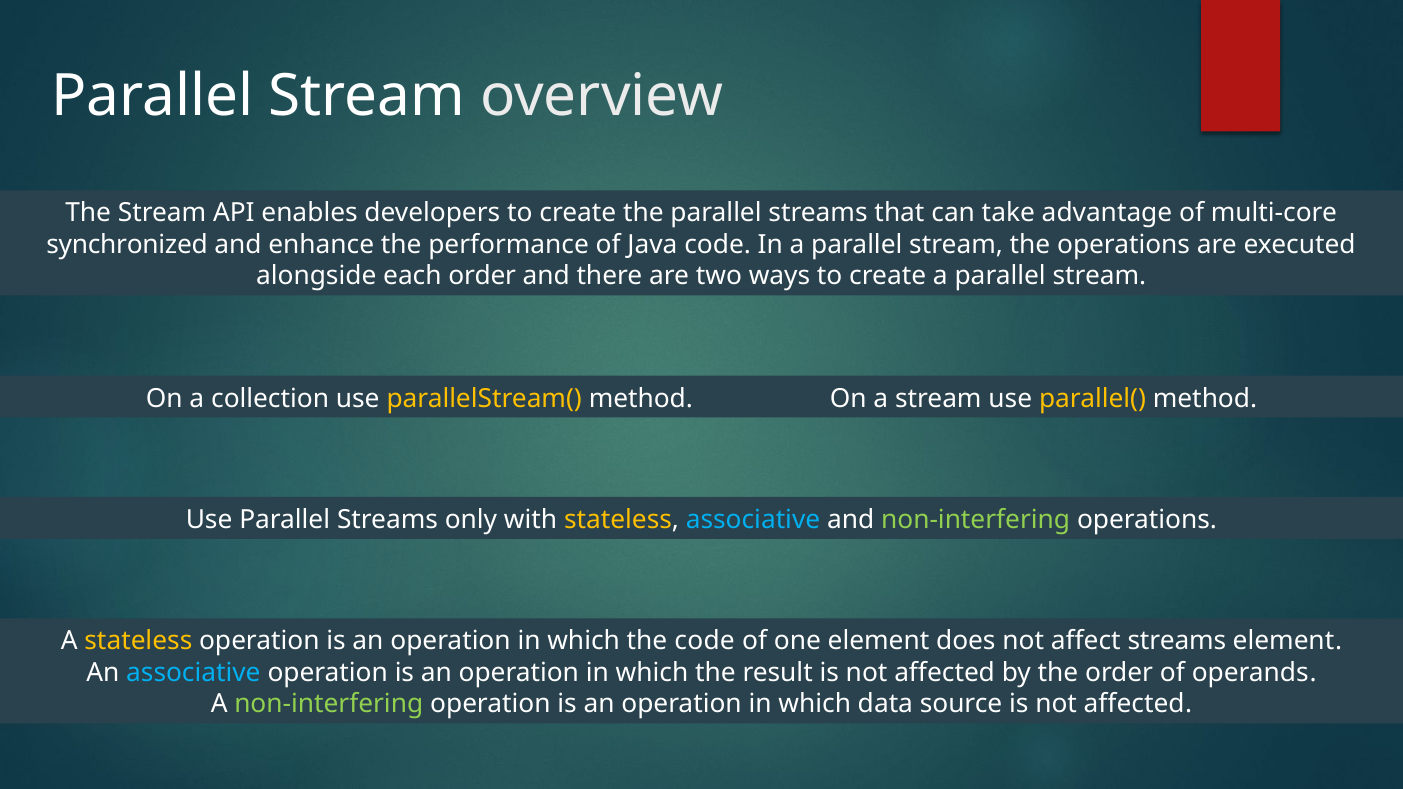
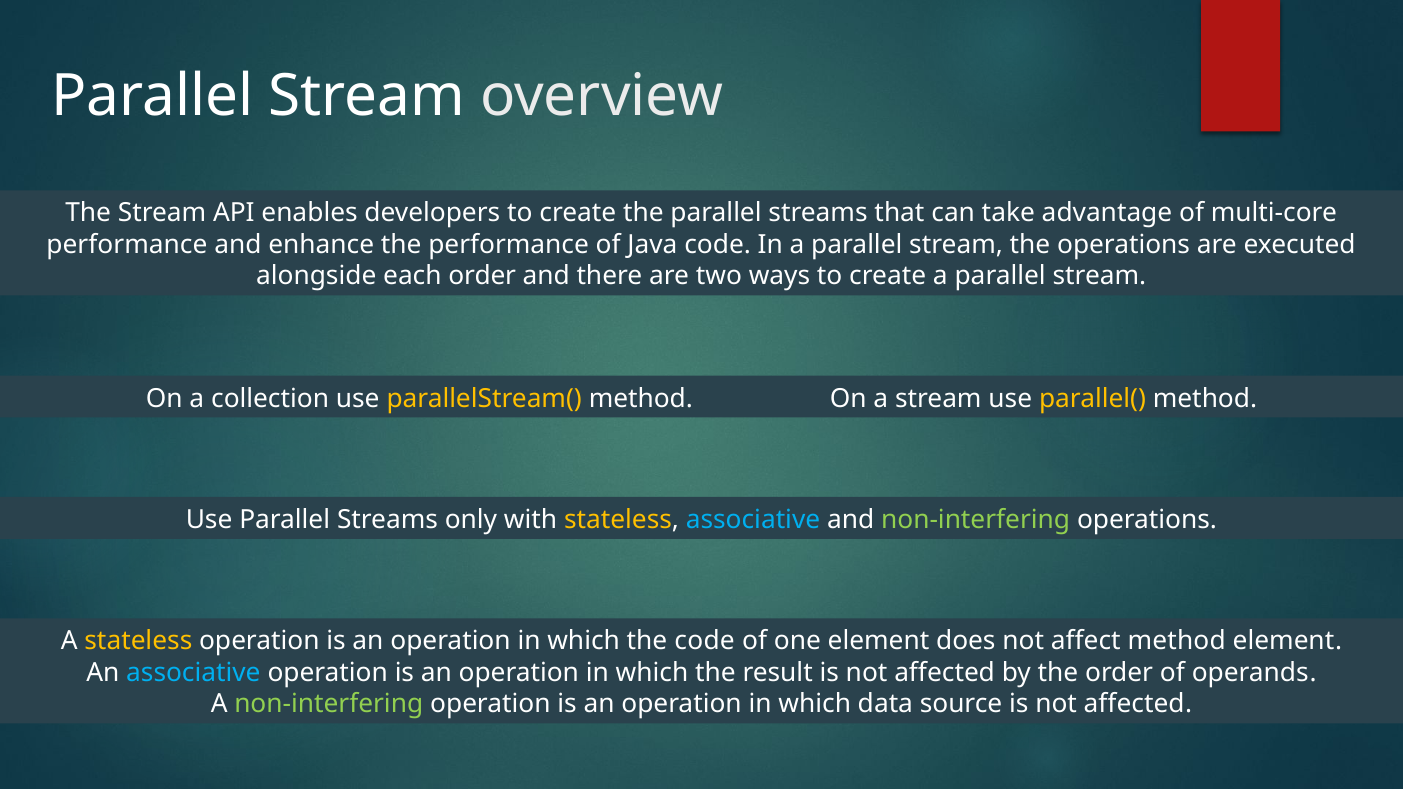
synchronized: synchronized -> performance (127, 245)
affect streams: streams -> method (1177, 641)
